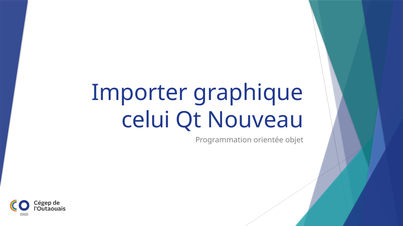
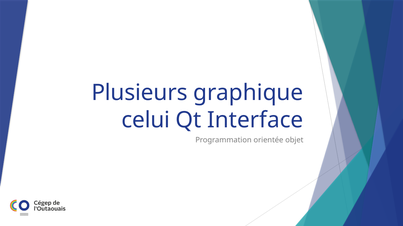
Importer: Importer -> Plusieurs (139, 93)
Nouveau: Nouveau -> Interface (255, 120)
